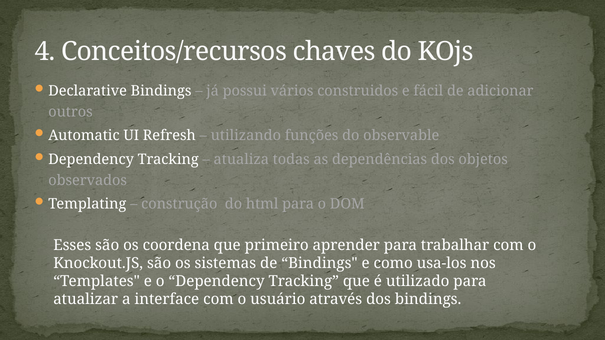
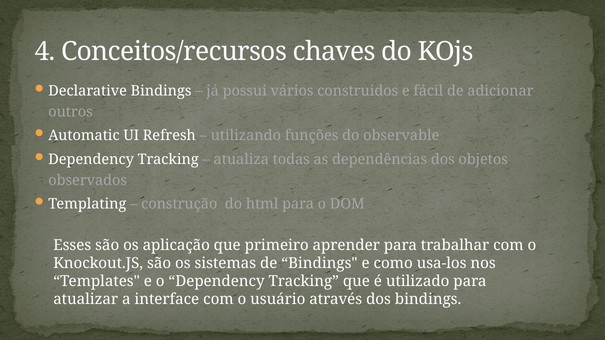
coordena: coordena -> aplicação (176, 245)
